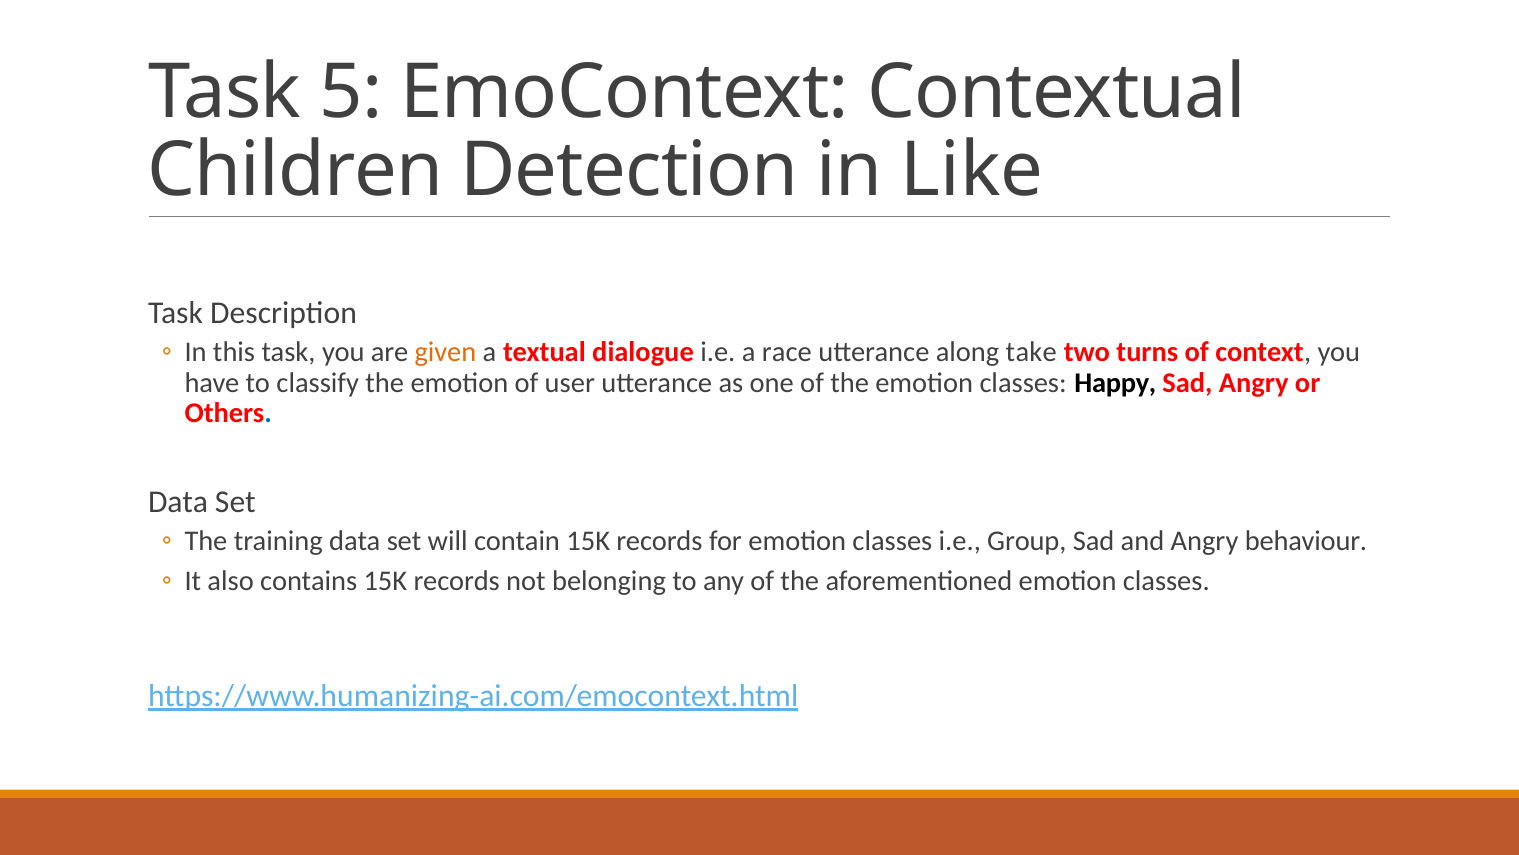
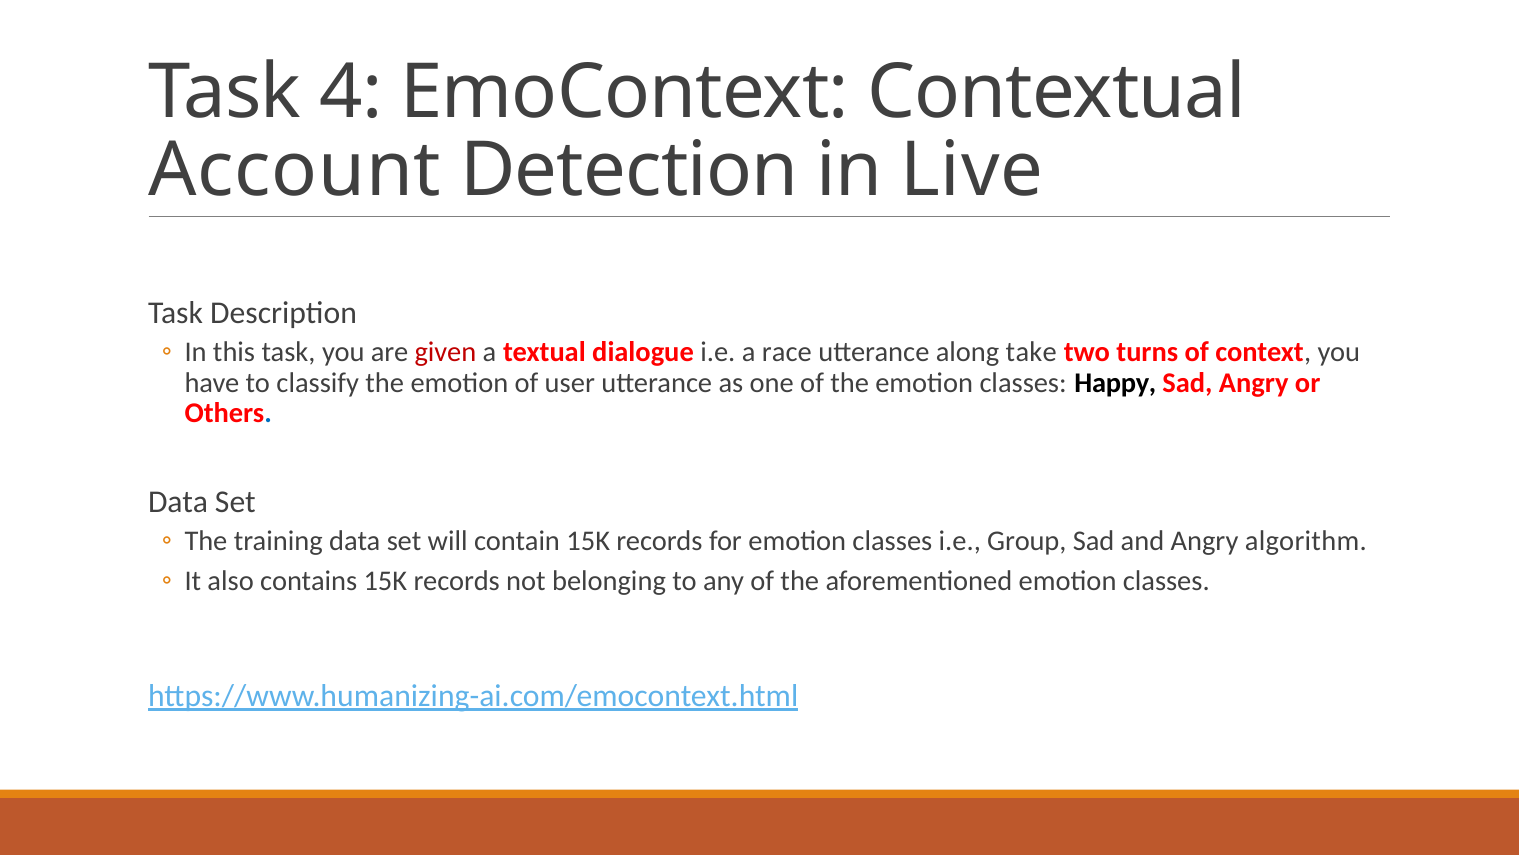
5: 5 -> 4 (351, 93)
Children: Children -> Account (295, 170)
Like: Like -> Live (972, 170)
given colour: orange -> red (445, 352)
behaviour: behaviour -> algorithm (1306, 541)
